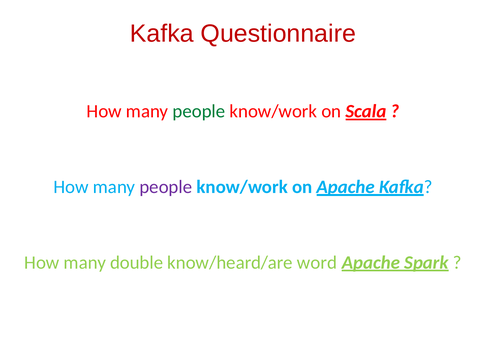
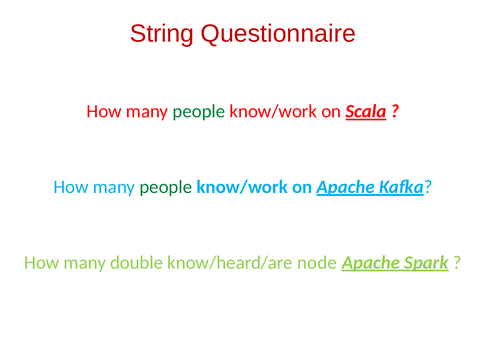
Kafka: Kafka -> String (162, 34)
people colour: purple -> green (166, 187)
word: word -> node (317, 263)
